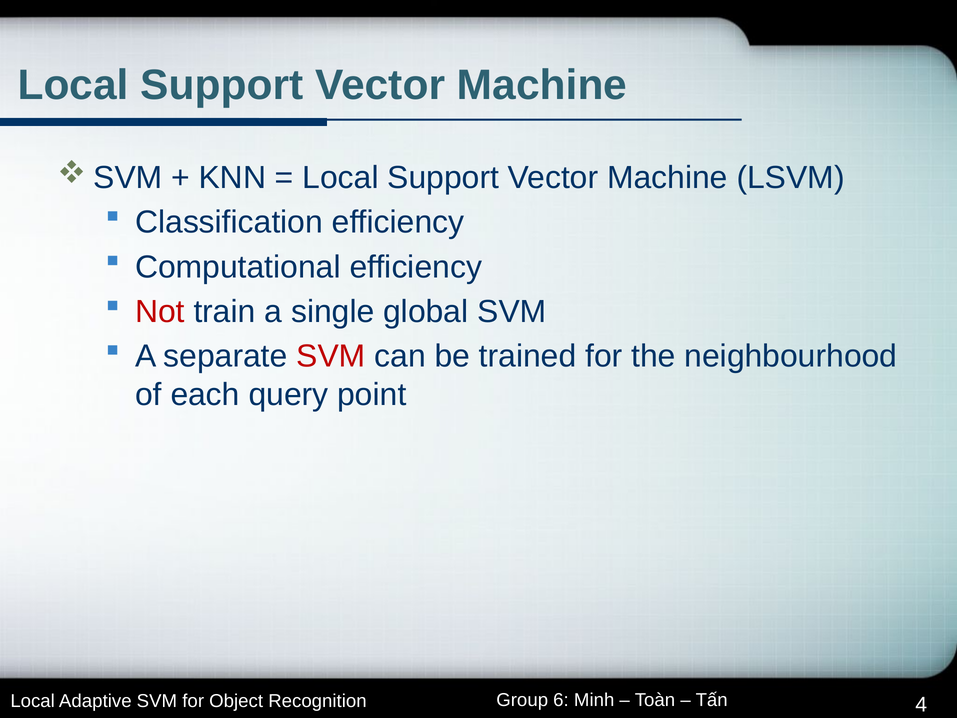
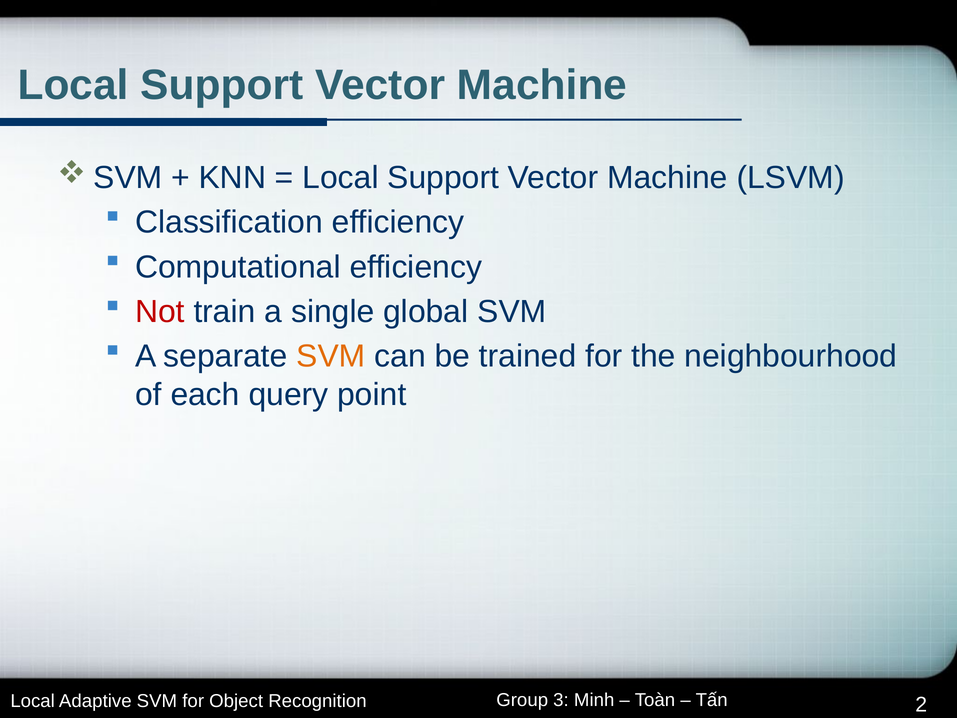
SVM colour: red -> orange (331, 356)
6: 6 -> 3 (561, 700)
4: 4 -> 2 (921, 704)
